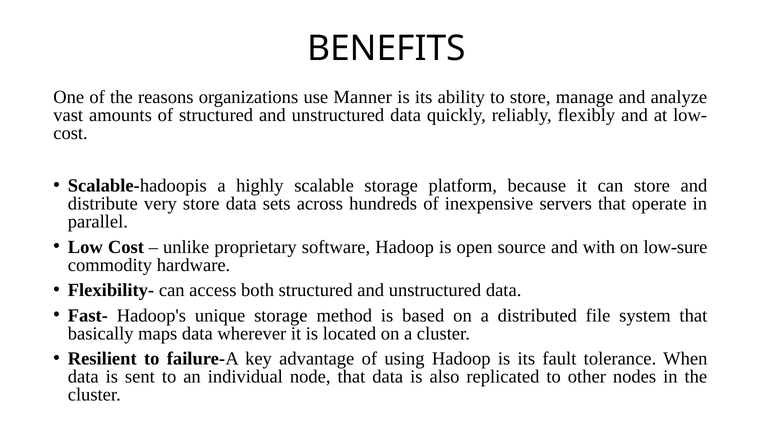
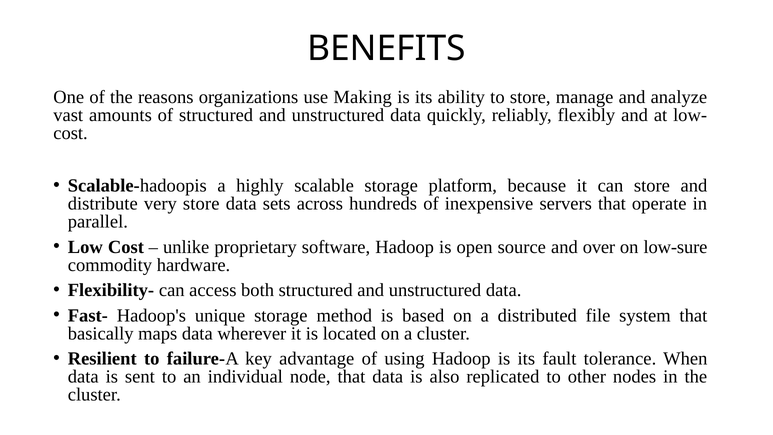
Manner: Manner -> Making (363, 97)
with: with -> over (599, 247)
